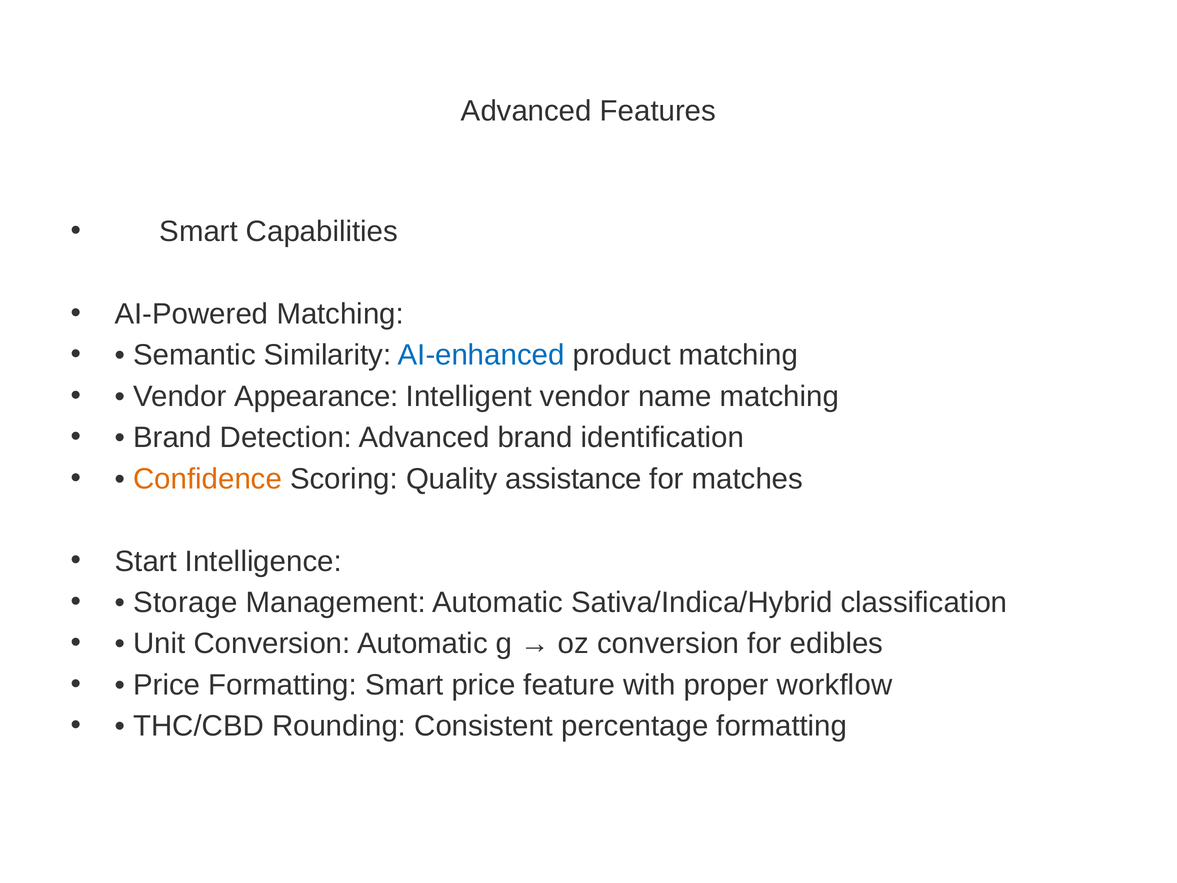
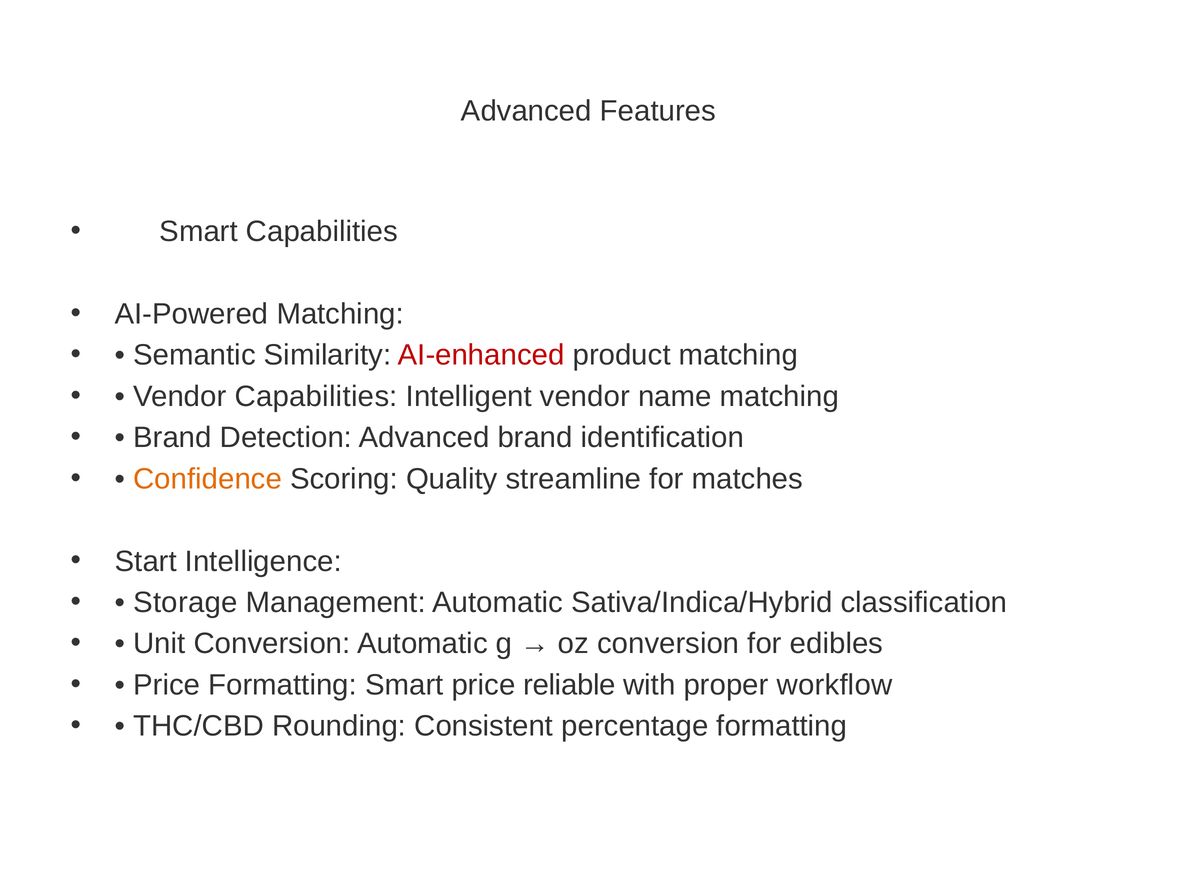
AI-enhanced colour: blue -> red (481, 355)
Vendor Appearance: Appearance -> Capabilities (316, 396)
assistance: assistance -> streamline (574, 479)
feature: feature -> reliable (569, 685)
